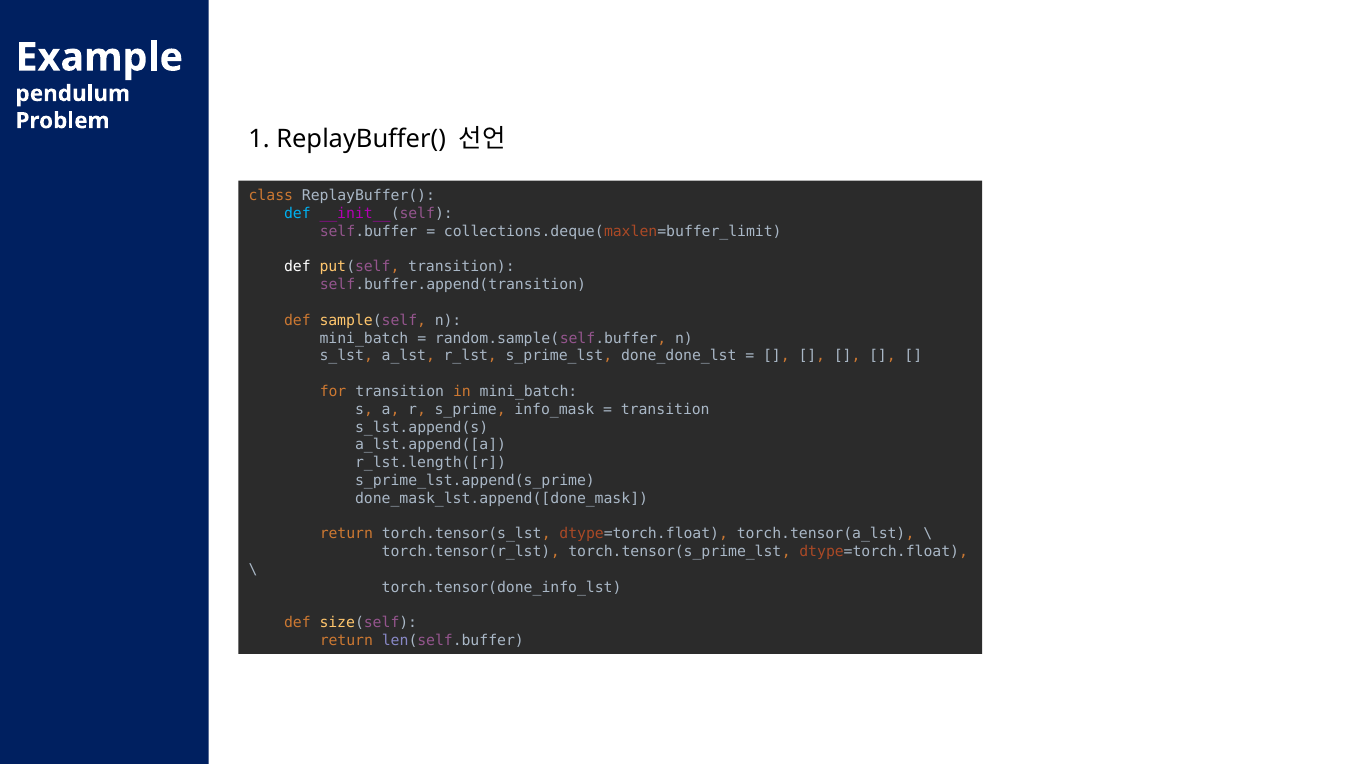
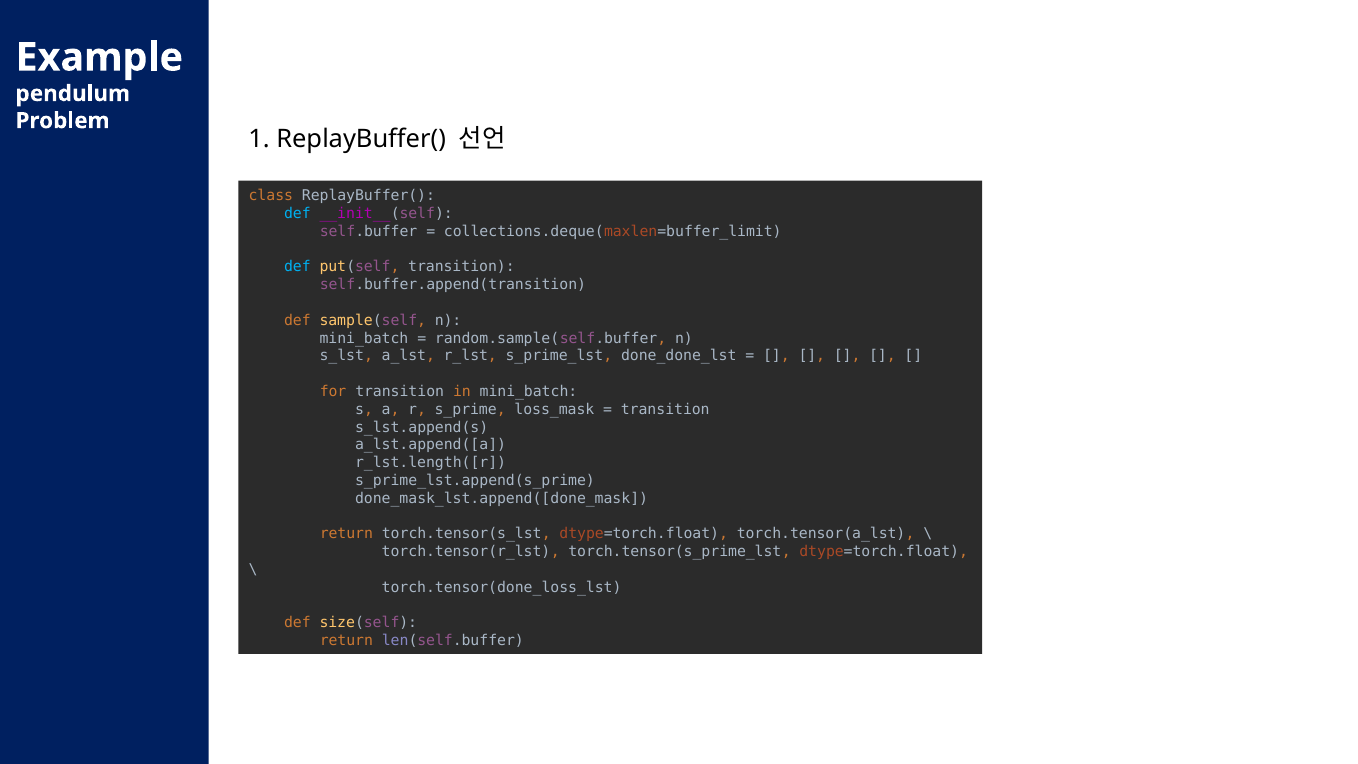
def colour: white -> light blue (297, 267)
info_mask: info_mask -> loss_mask (554, 409)
torch.tensor(done_info_lst: torch.tensor(done_info_lst -> torch.tensor(done_loss_lst (502, 587)
